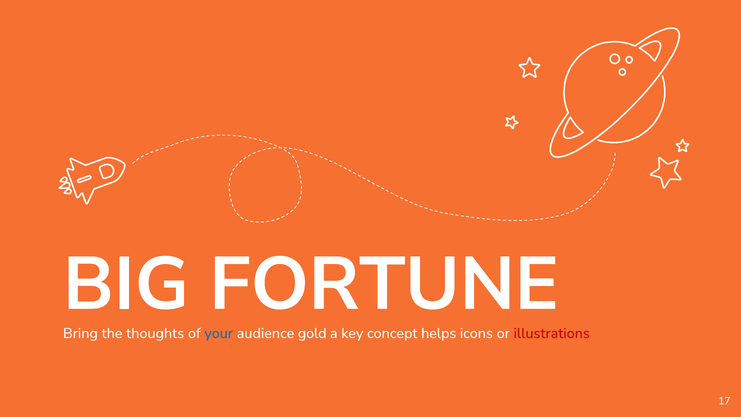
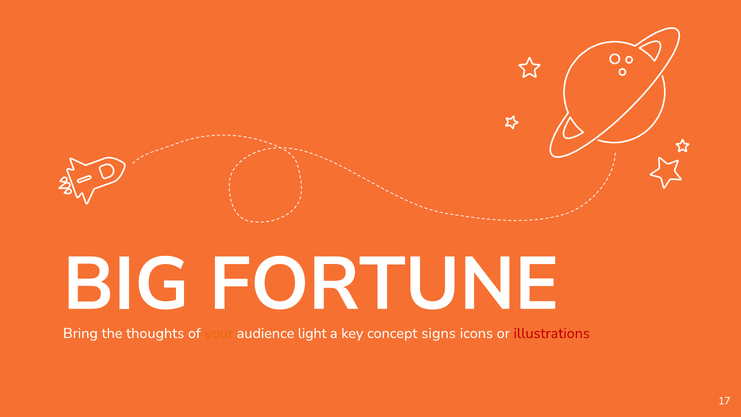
your colour: blue -> orange (219, 333)
gold: gold -> light (312, 333)
helps: helps -> signs (439, 333)
